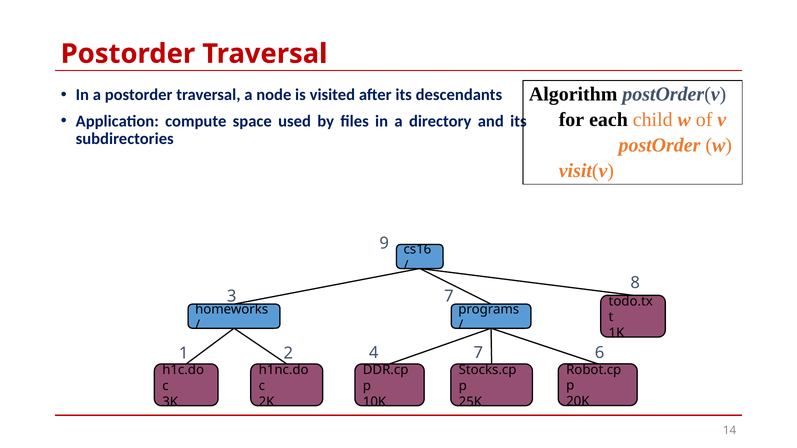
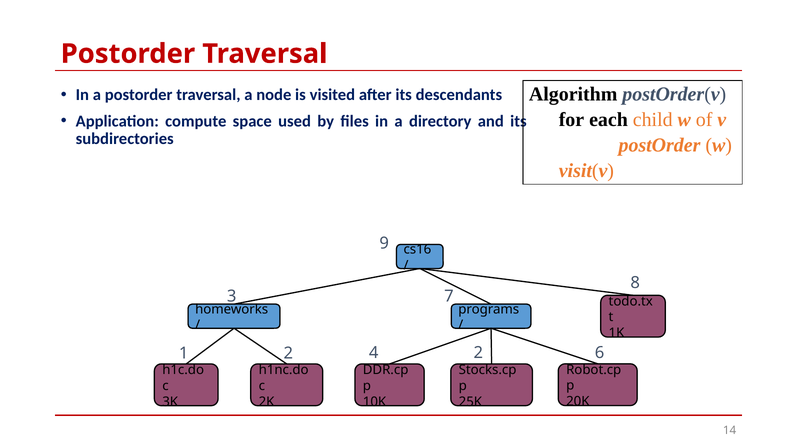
4 7: 7 -> 2 (478, 353)
